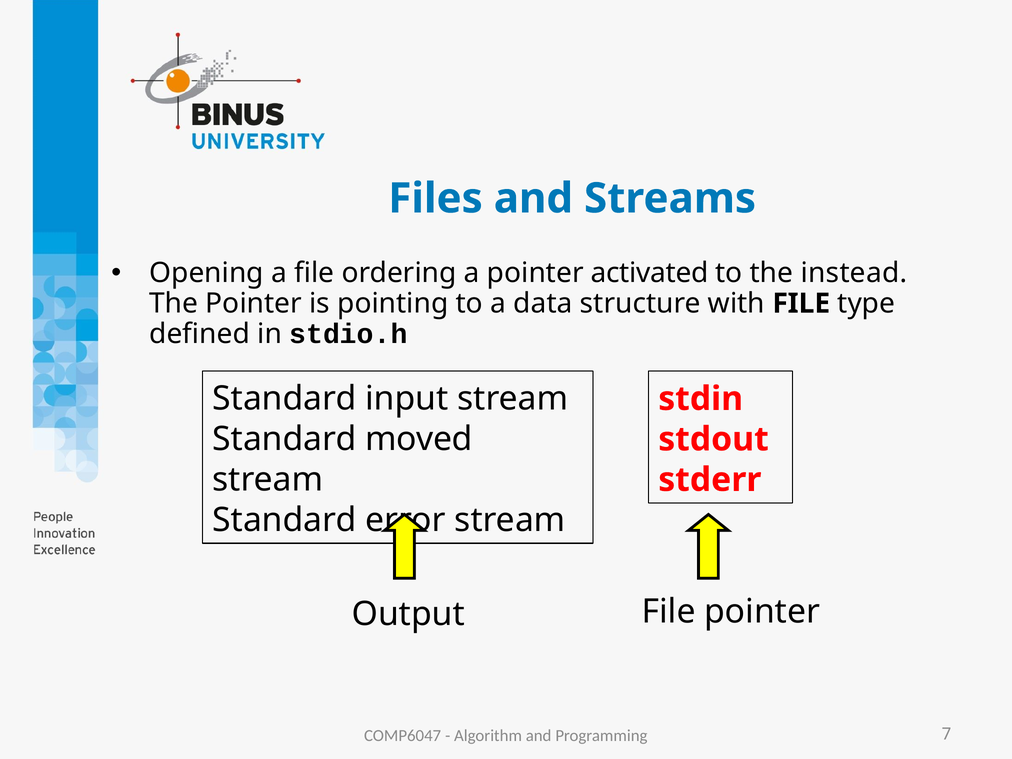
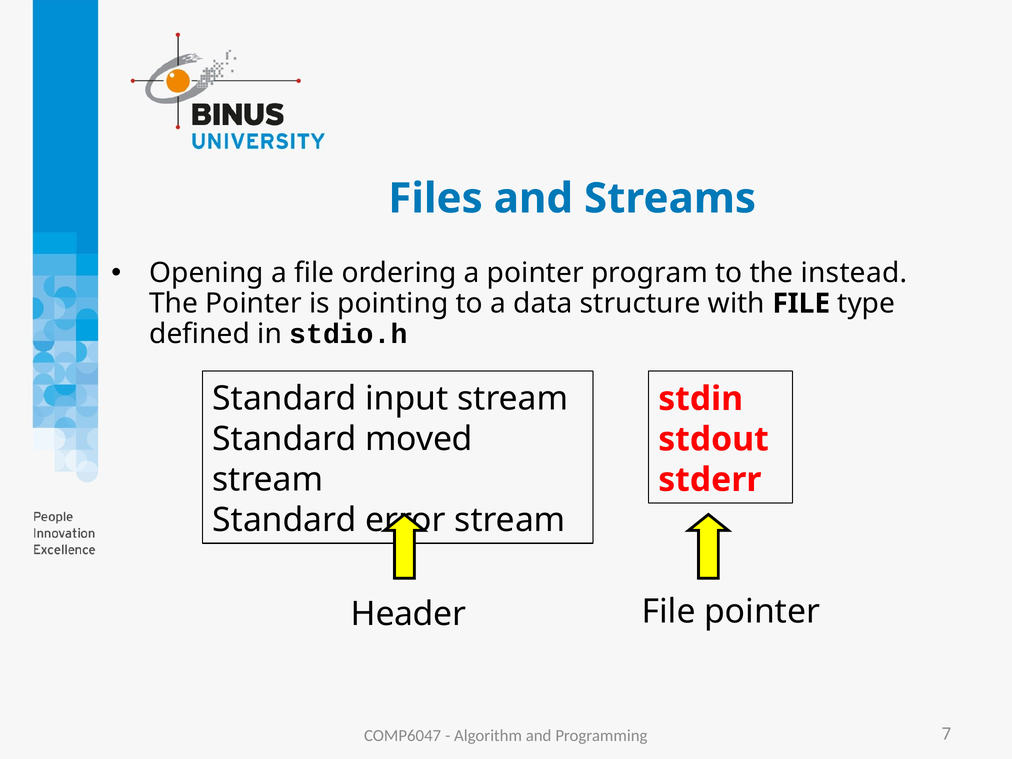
activated: activated -> program (649, 273)
Output: Output -> Header (408, 614)
